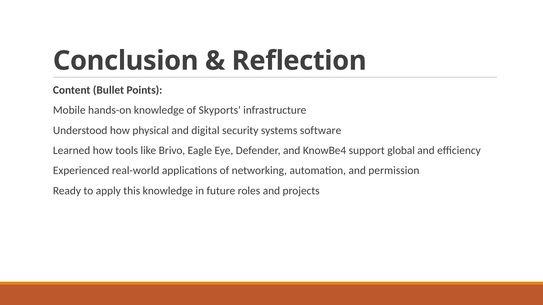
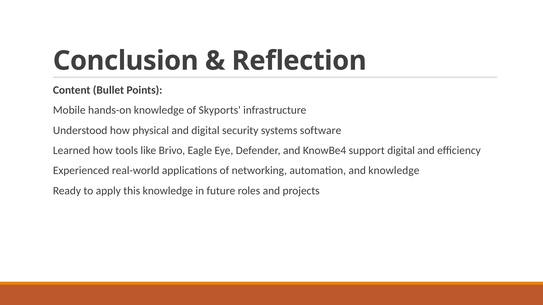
support global: global -> digital (401, 151)
and permission: permission -> knowledge (394, 171)
